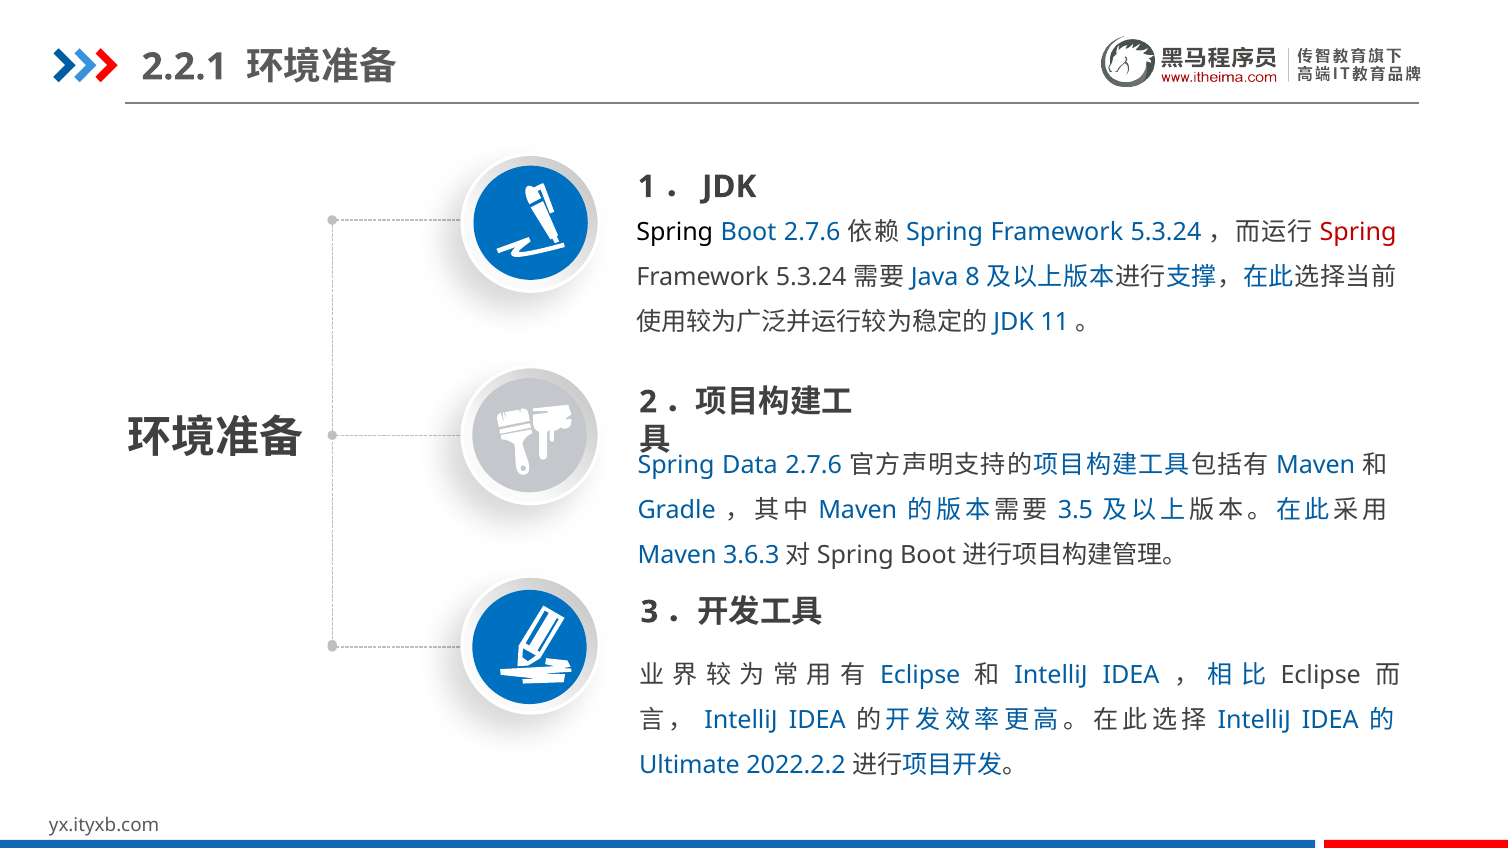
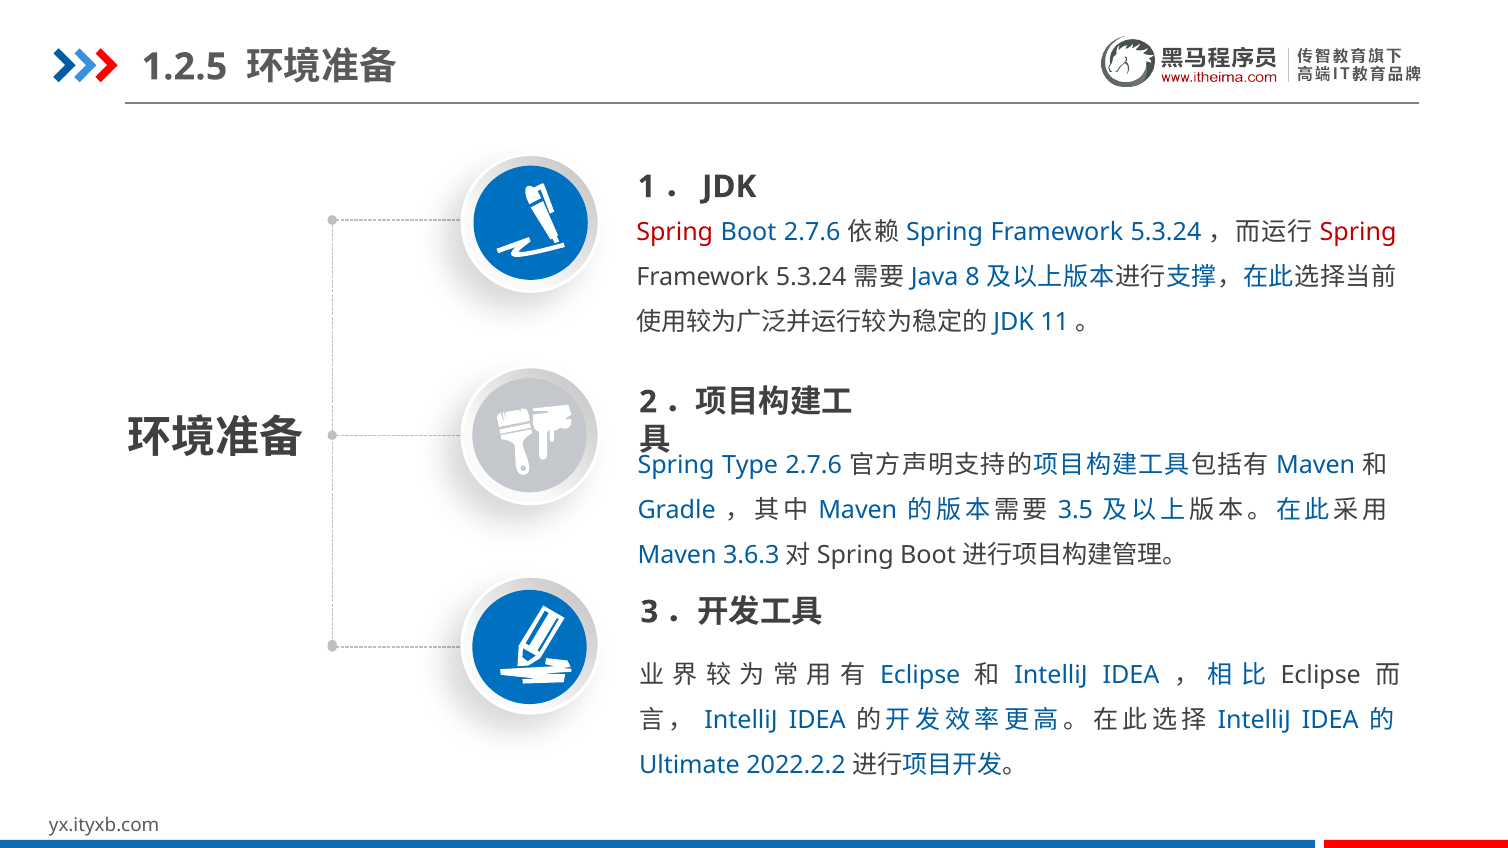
2.2.1: 2.2.1 -> 1.2.5 (184, 67)
Spring colour: black -> red (675, 232)
Data: Data -> Type (750, 465)
